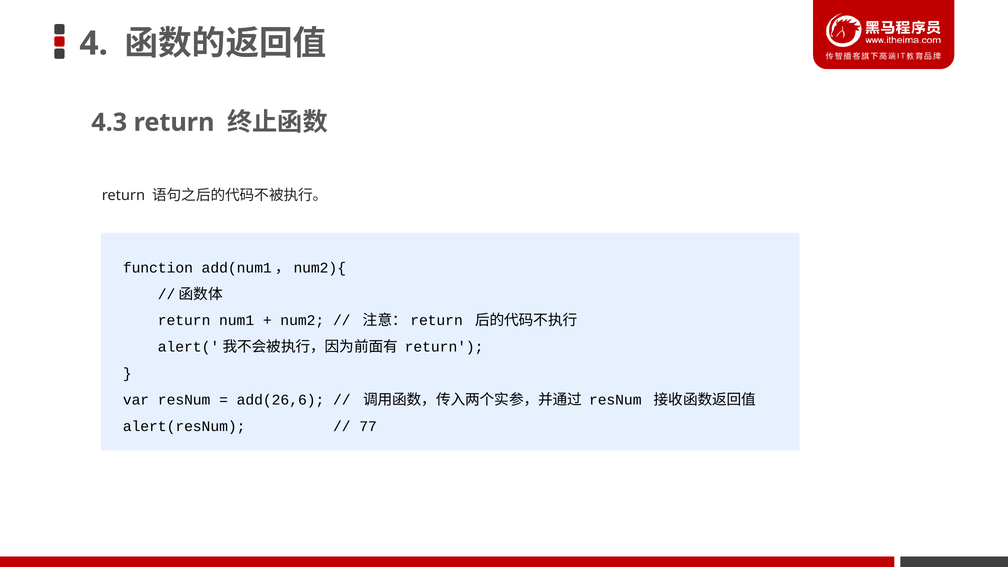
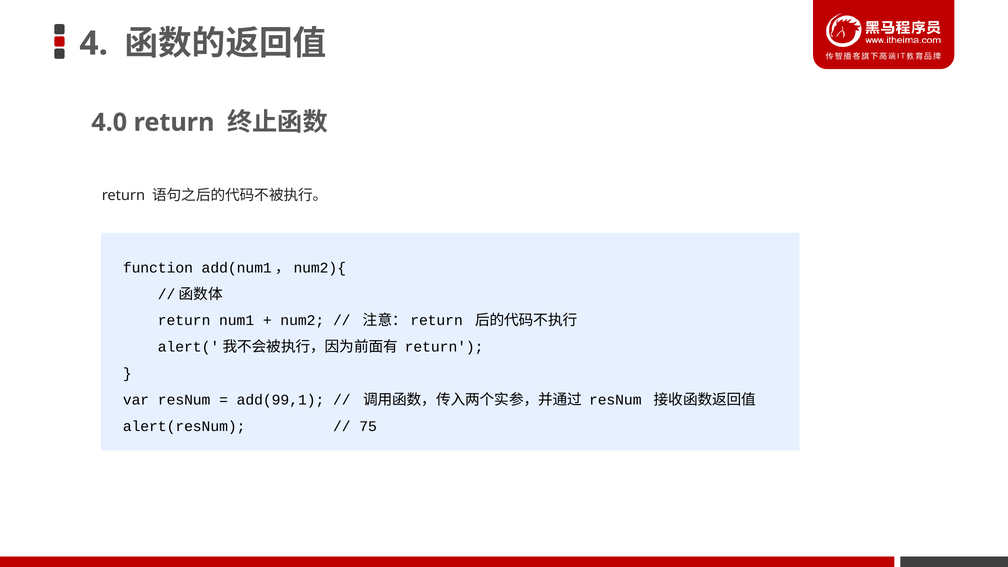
4.3: 4.3 -> 4.0 (109, 122)
add(26,6: add(26,6 -> add(99,1 (281, 400)
77: 77 -> 75 (368, 426)
